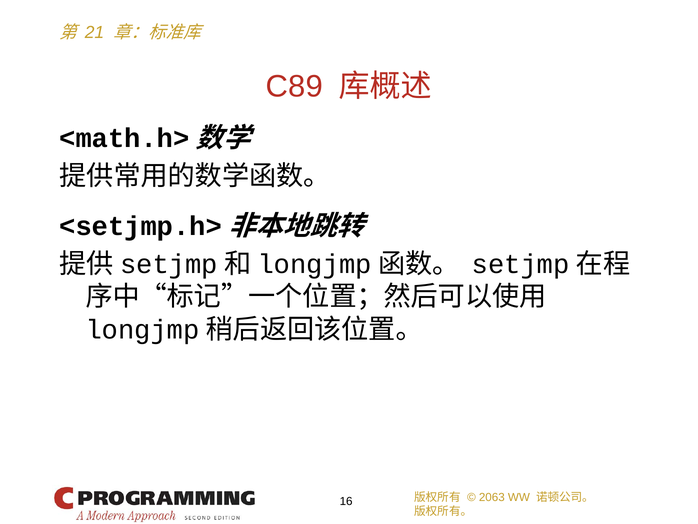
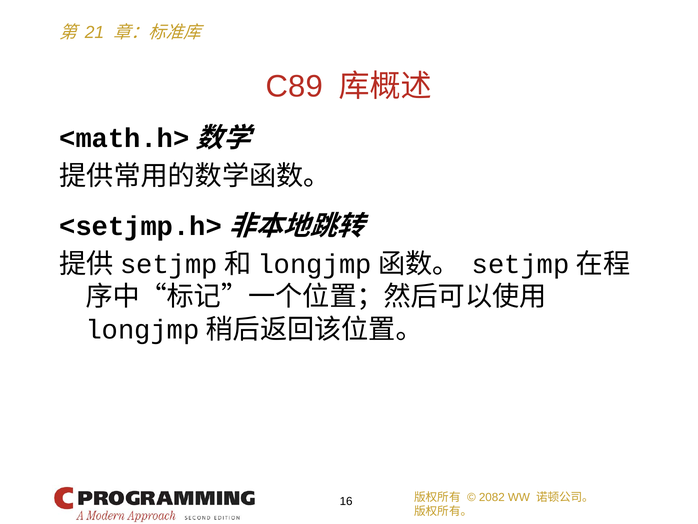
2063: 2063 -> 2082 (492, 497)
